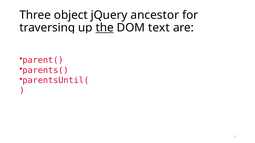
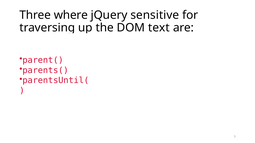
object: object -> where (71, 15)
ancestor: ancestor -> sensitive (155, 15)
the underline: present -> none (105, 28)
